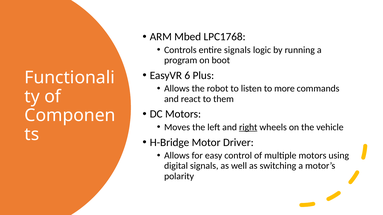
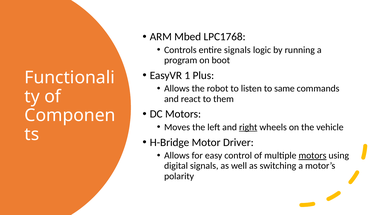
6: 6 -> 1 (187, 76)
more: more -> same (284, 89)
motors underline: none -> present (313, 156)
